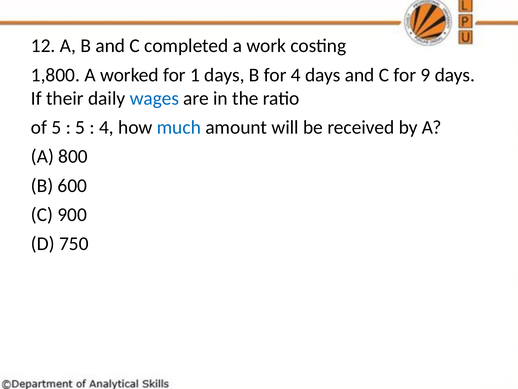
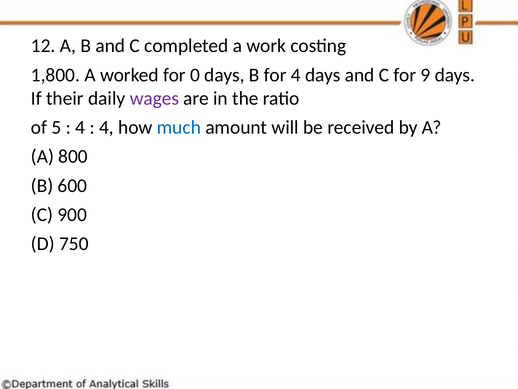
1: 1 -> 0 (195, 75)
wages colour: blue -> purple (154, 98)
5: 5 -> 4 (80, 127)
